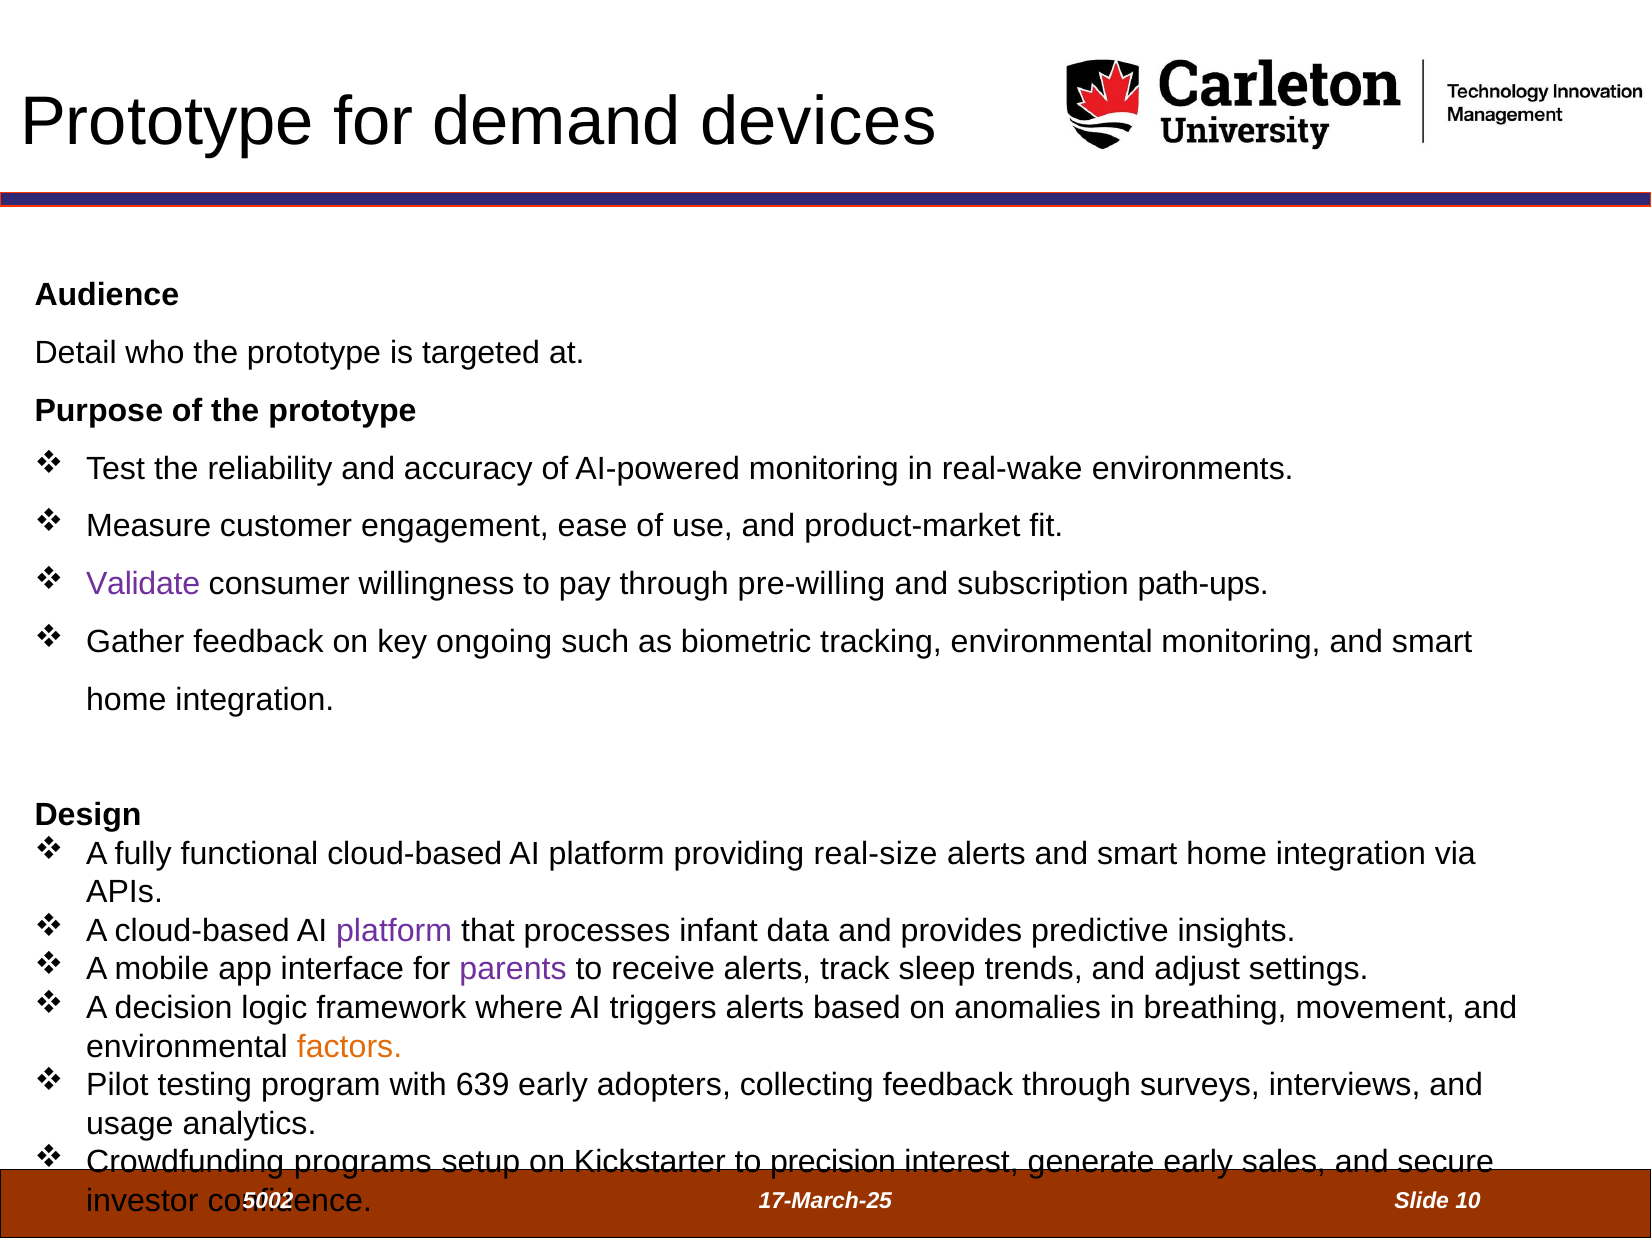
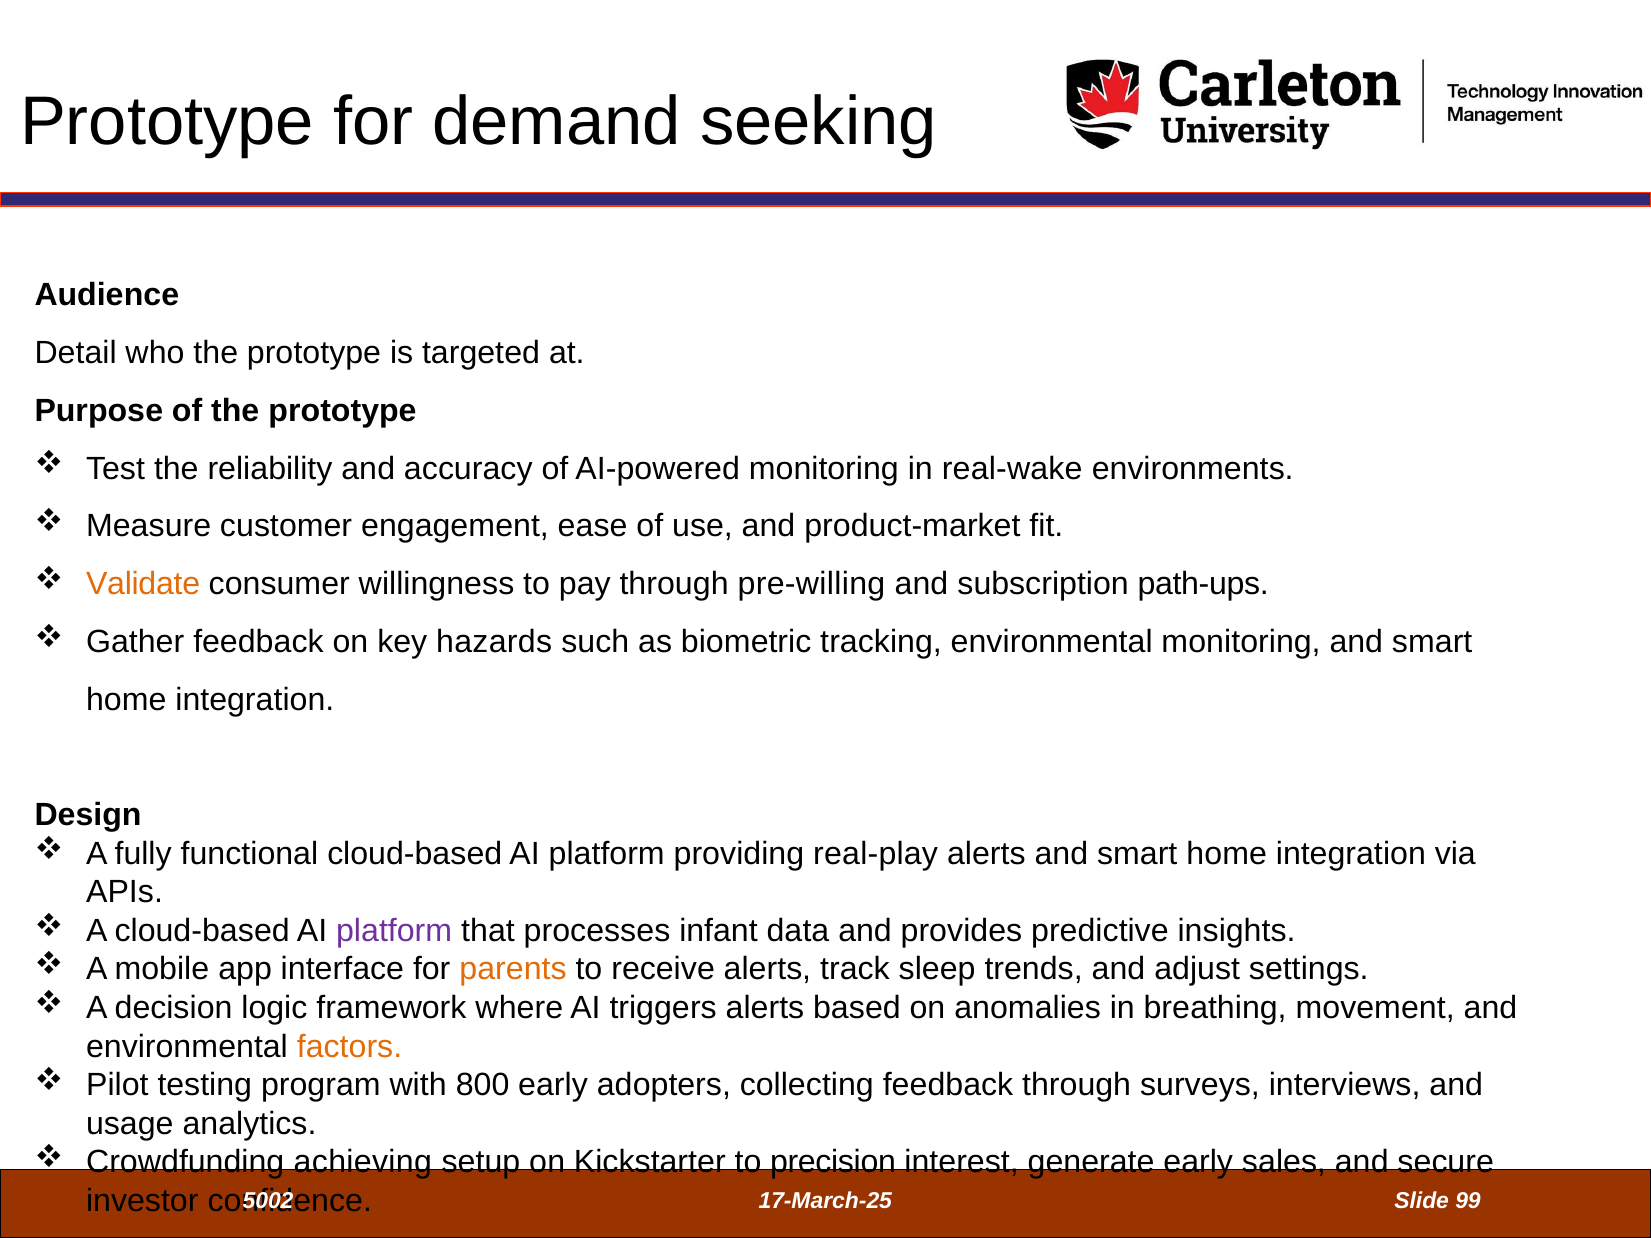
devices: devices -> seeking (819, 122)
Validate colour: purple -> orange (143, 584)
ongoing: ongoing -> hazards (494, 642)
real-size: real-size -> real-play (876, 854)
parents colour: purple -> orange (513, 970)
639: 639 -> 800 (483, 1085)
programs: programs -> achieving (363, 1162)
10: 10 -> 99 (1468, 1202)
